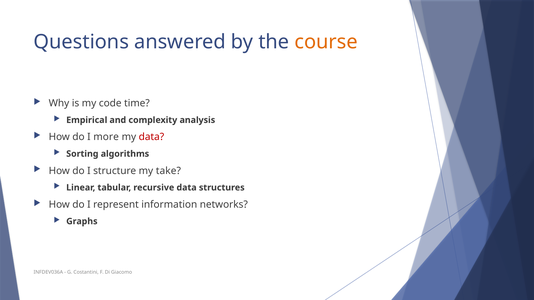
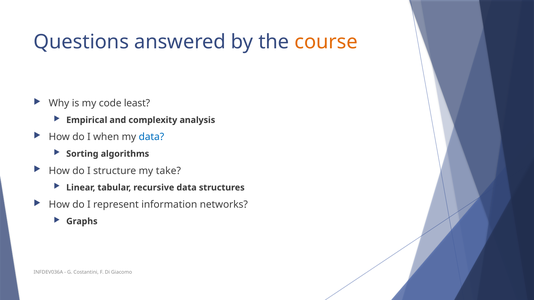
time: time -> least (137, 103)
more: more -> when (106, 137)
data colour: red -> blue (151, 137)
